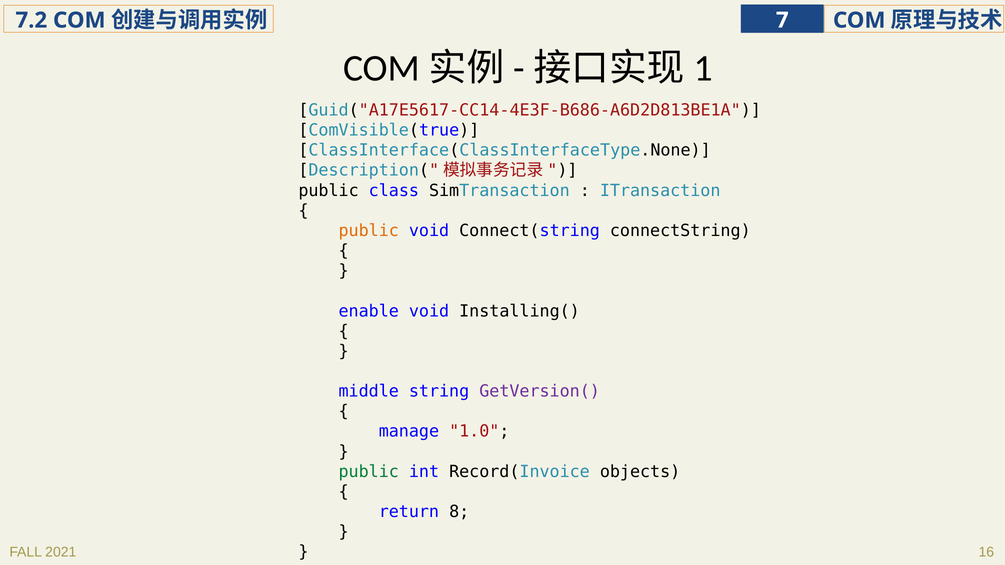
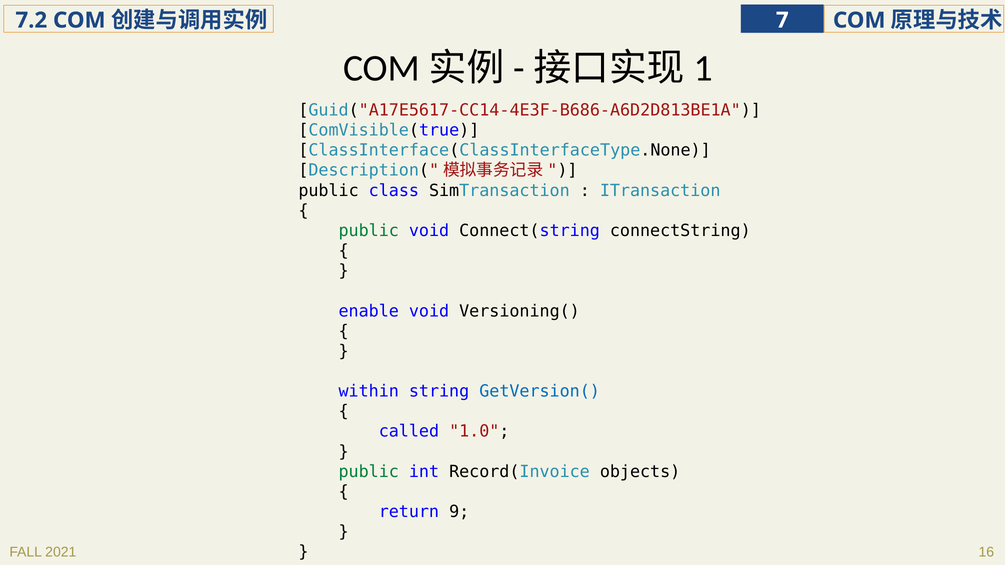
public colour: orange -> green (369, 231)
Installing(: Installing( -> Versioning( (519, 311)
middle: middle -> within (369, 392)
GetVersion( colour: purple -> blue (540, 392)
manage: manage -> called (409, 432)
8: 8 -> 9 (459, 512)
